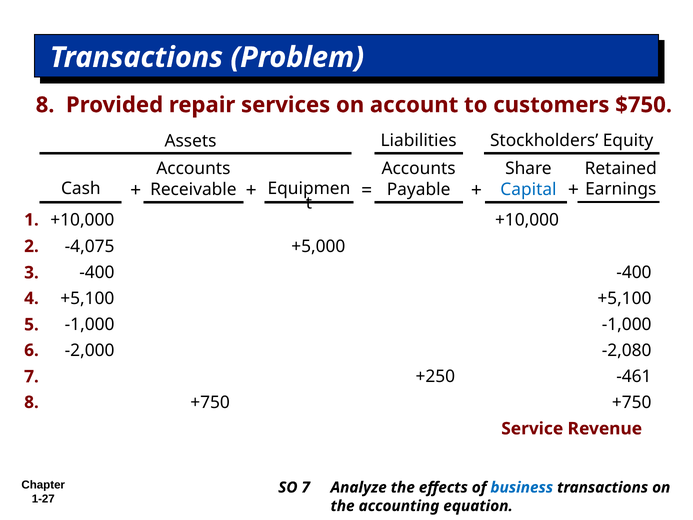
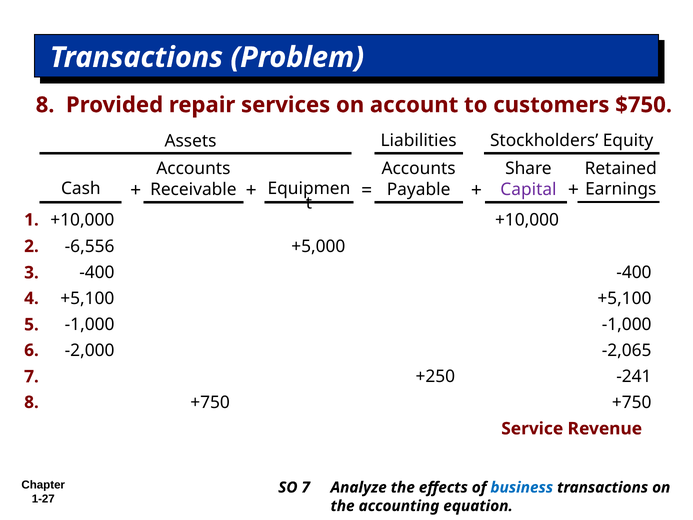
Capital colour: blue -> purple (528, 189)
-4,075: -4,075 -> -6,556 (90, 246)
-2,080: -2,080 -> -2,065 (627, 350)
-461: -461 -> -241 (634, 376)
